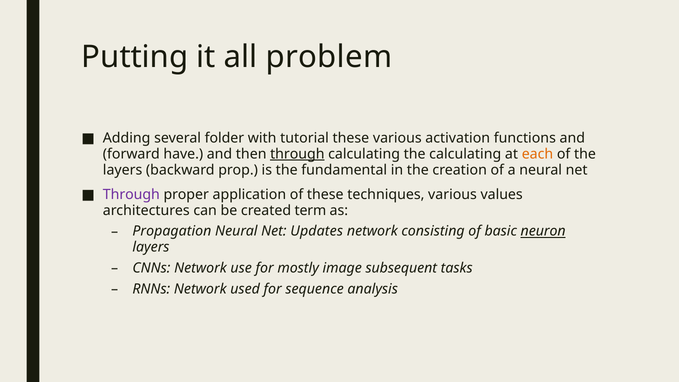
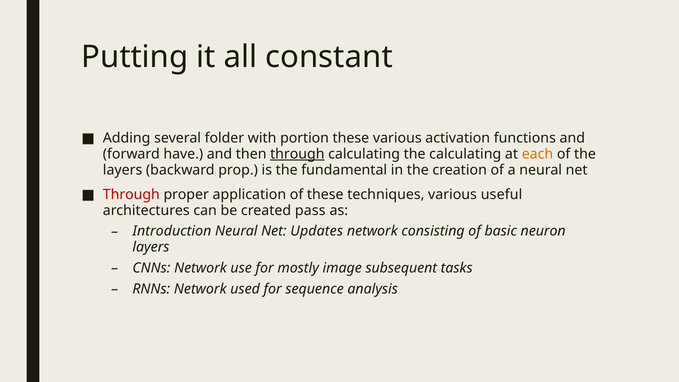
problem: problem -> constant (329, 57)
tutorial: tutorial -> portion (305, 138)
Through colour: purple -> red (131, 194)
values: values -> useful (502, 194)
term: term -> pass (310, 210)
Propagation: Propagation -> Introduction (172, 231)
neuron underline: present -> none (543, 231)
